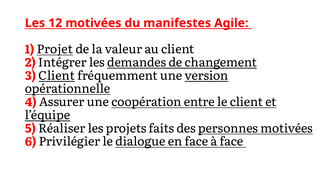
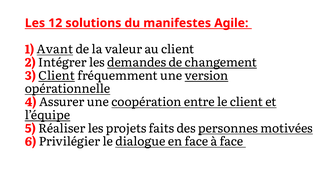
12 motivées: motivées -> solutions (93, 23)
Projet: Projet -> Avant (55, 50)
